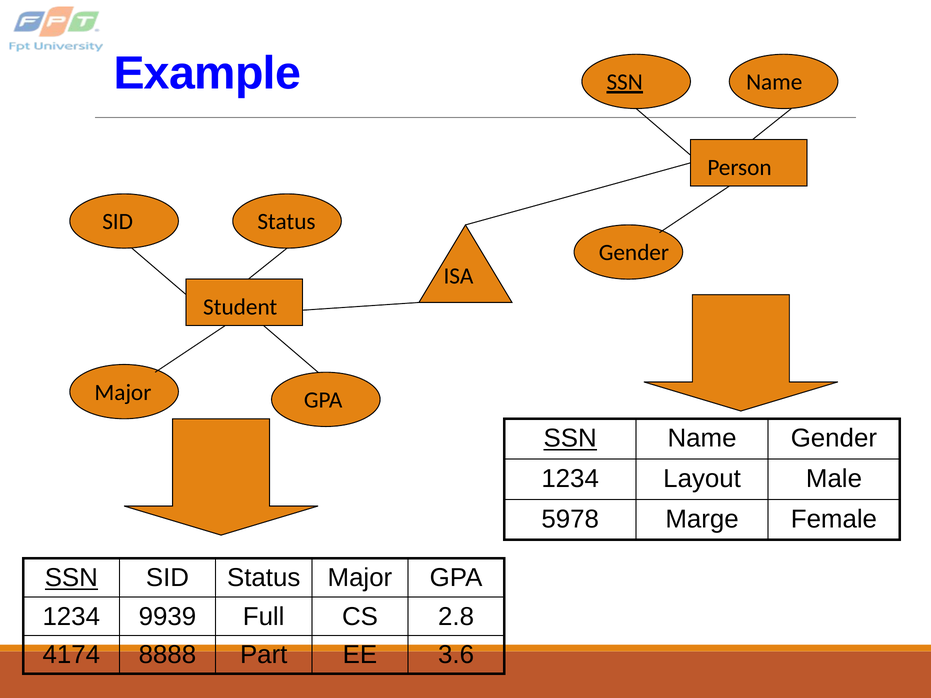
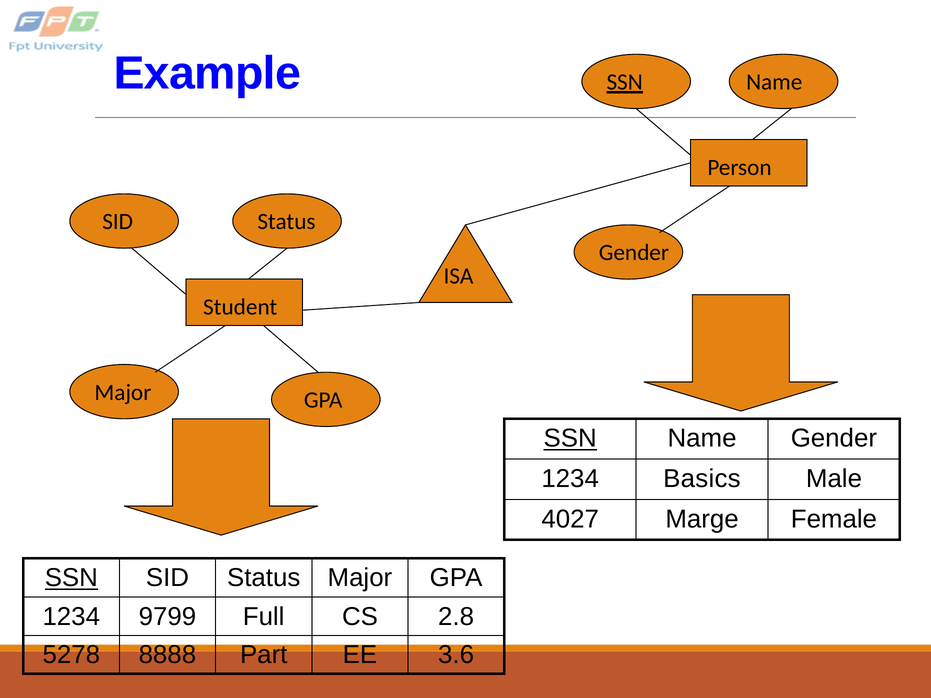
Layout: Layout -> Basics (702, 479)
5978: 5978 -> 4027 (570, 519)
9939: 9939 -> 9799 (167, 617)
4174: 4174 -> 5278 (71, 655)
